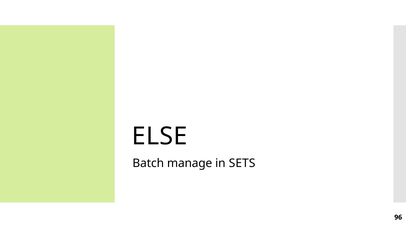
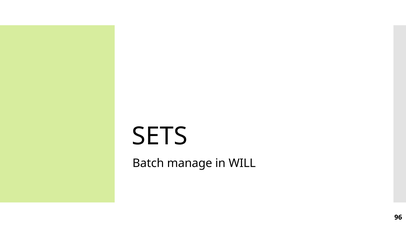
ELSE: ELSE -> SETS (160, 136)
SETS: SETS -> WILL (242, 163)
